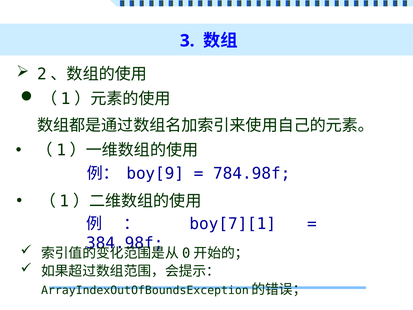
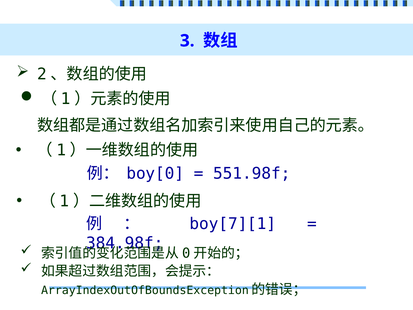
boy[9: boy[9 -> boy[0 (155, 173)
784.98f: 784.98f -> 551.98f (252, 173)
